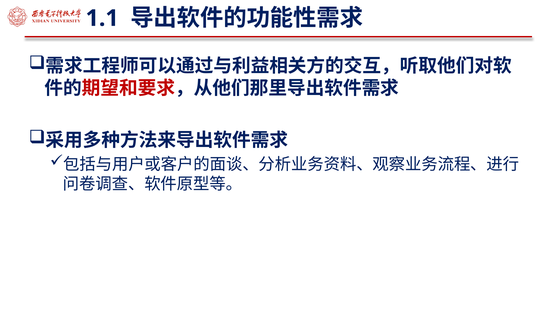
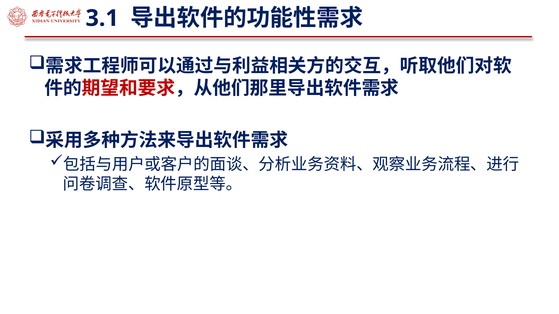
1.1: 1.1 -> 3.1 (102, 18)
